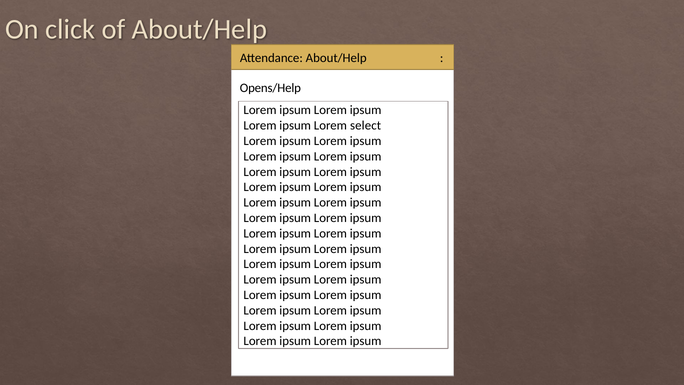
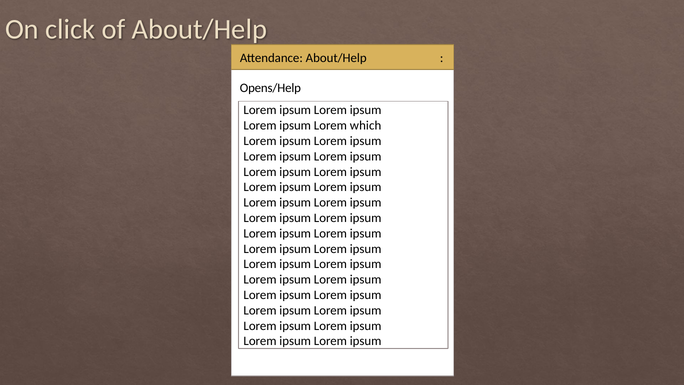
select: select -> which (366, 126)
